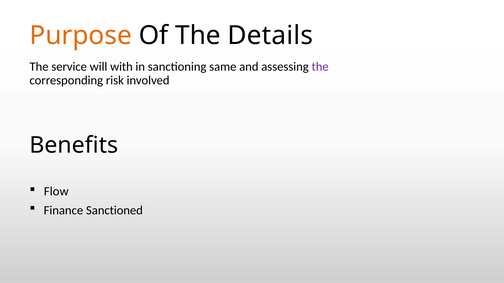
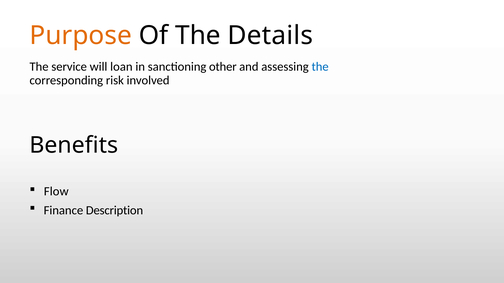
with: with -> loan (121, 67)
same: same -> other (223, 67)
the colour: purple -> blue (320, 67)
Sanctioned: Sanctioned -> Description (115, 211)
